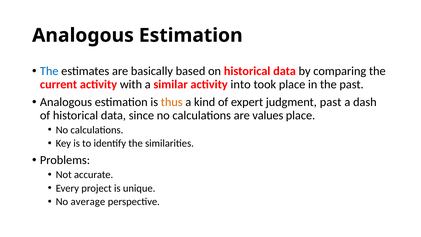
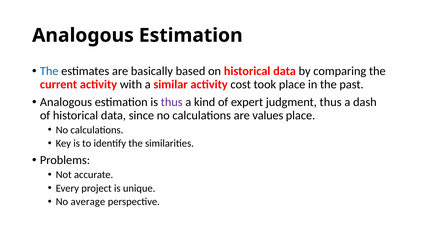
into: into -> cost (241, 84)
thus colour: orange -> purple (172, 102)
judgment past: past -> thus (331, 102)
